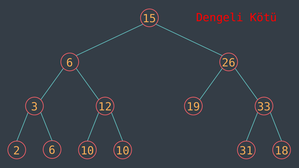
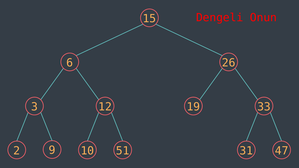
Kötü: Kötü -> Onun (263, 18)
2 6: 6 -> 9 (52, 150)
10 10: 10 -> 51 (123, 151)
18: 18 -> 47 (282, 151)
